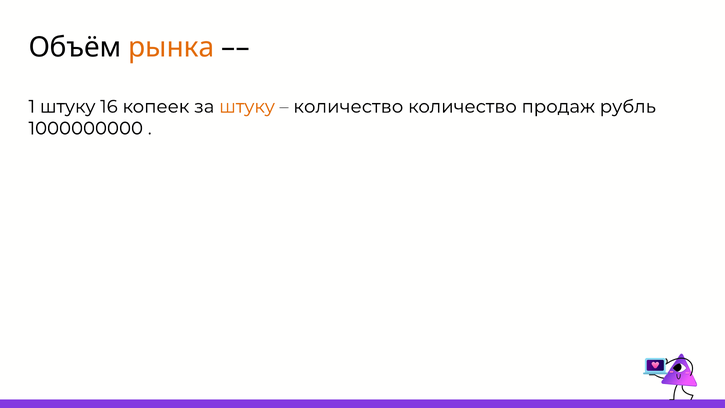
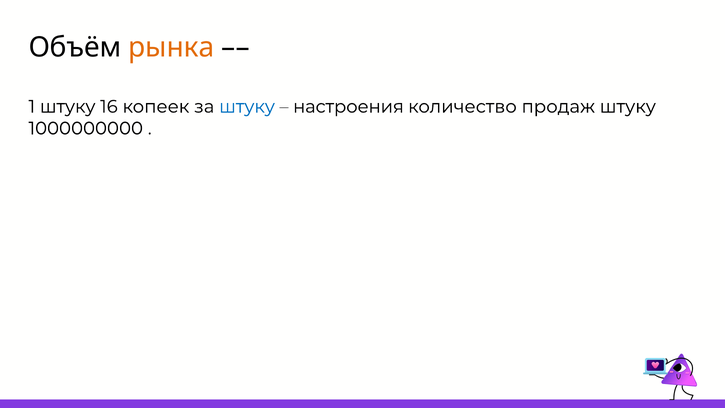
штуку colour: orange -> blue (247, 107)
количество: количество -> настроения (348, 107)
продаж рубль: рубль -> штуку (628, 107)
